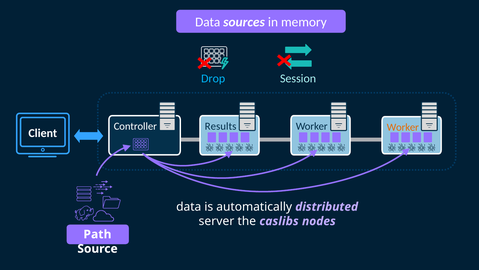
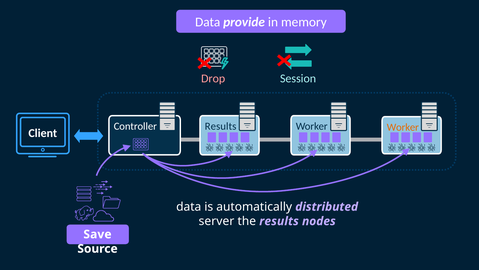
sources: sources -> provide (244, 22)
Drop colour: light blue -> pink (213, 78)
the caslibs: caslibs -> results (279, 221)
Path: Path -> Save (97, 234)
